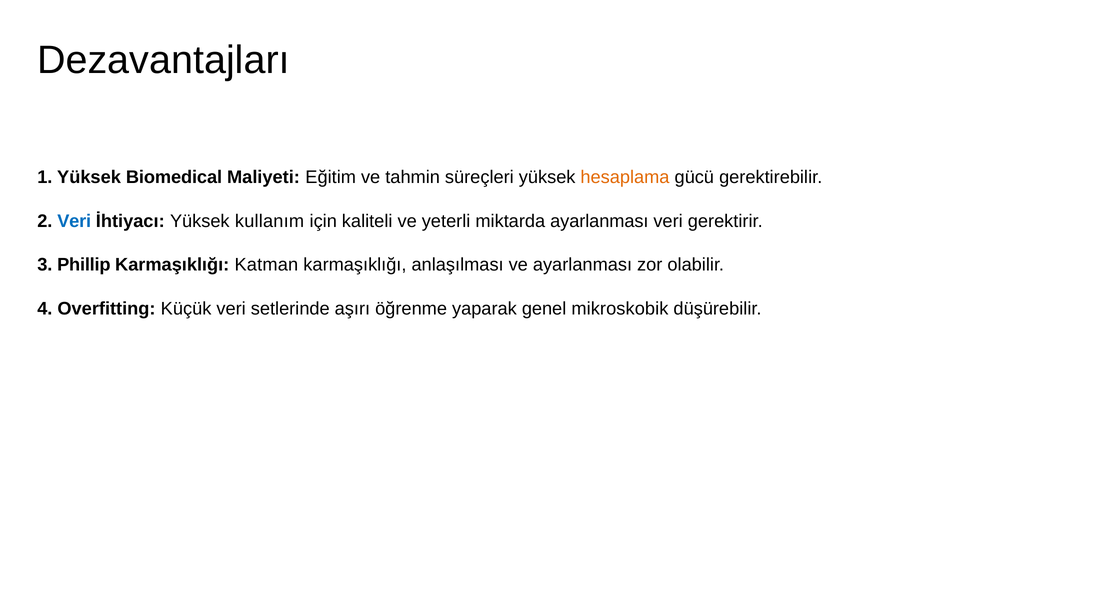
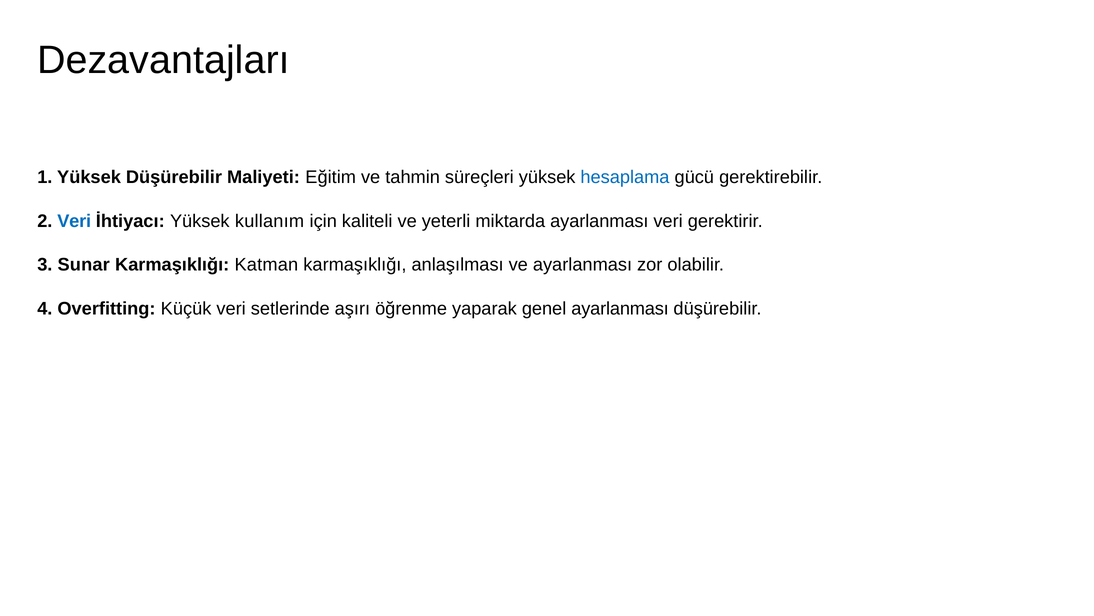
Yüksek Biomedical: Biomedical -> Düşürebilir (174, 177)
hesaplama colour: orange -> blue (625, 177)
Phillip: Phillip -> Sunar (84, 265)
genel mikroskobik: mikroskobik -> ayarlanması (620, 308)
